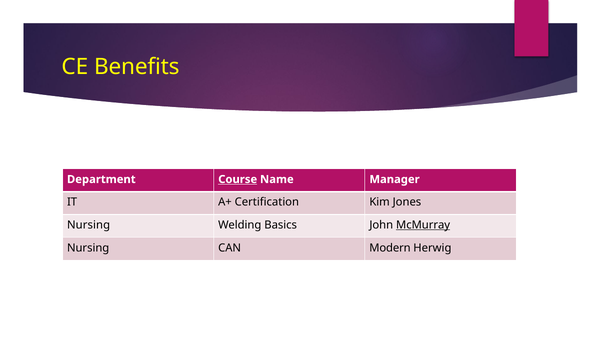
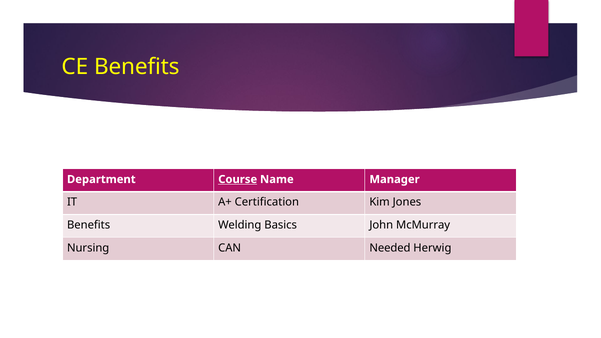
Nursing: Nursing -> Benefits (89, 225)
McMurray underline: present -> none (423, 225)
Modern: Modern -> Needed (390, 248)
